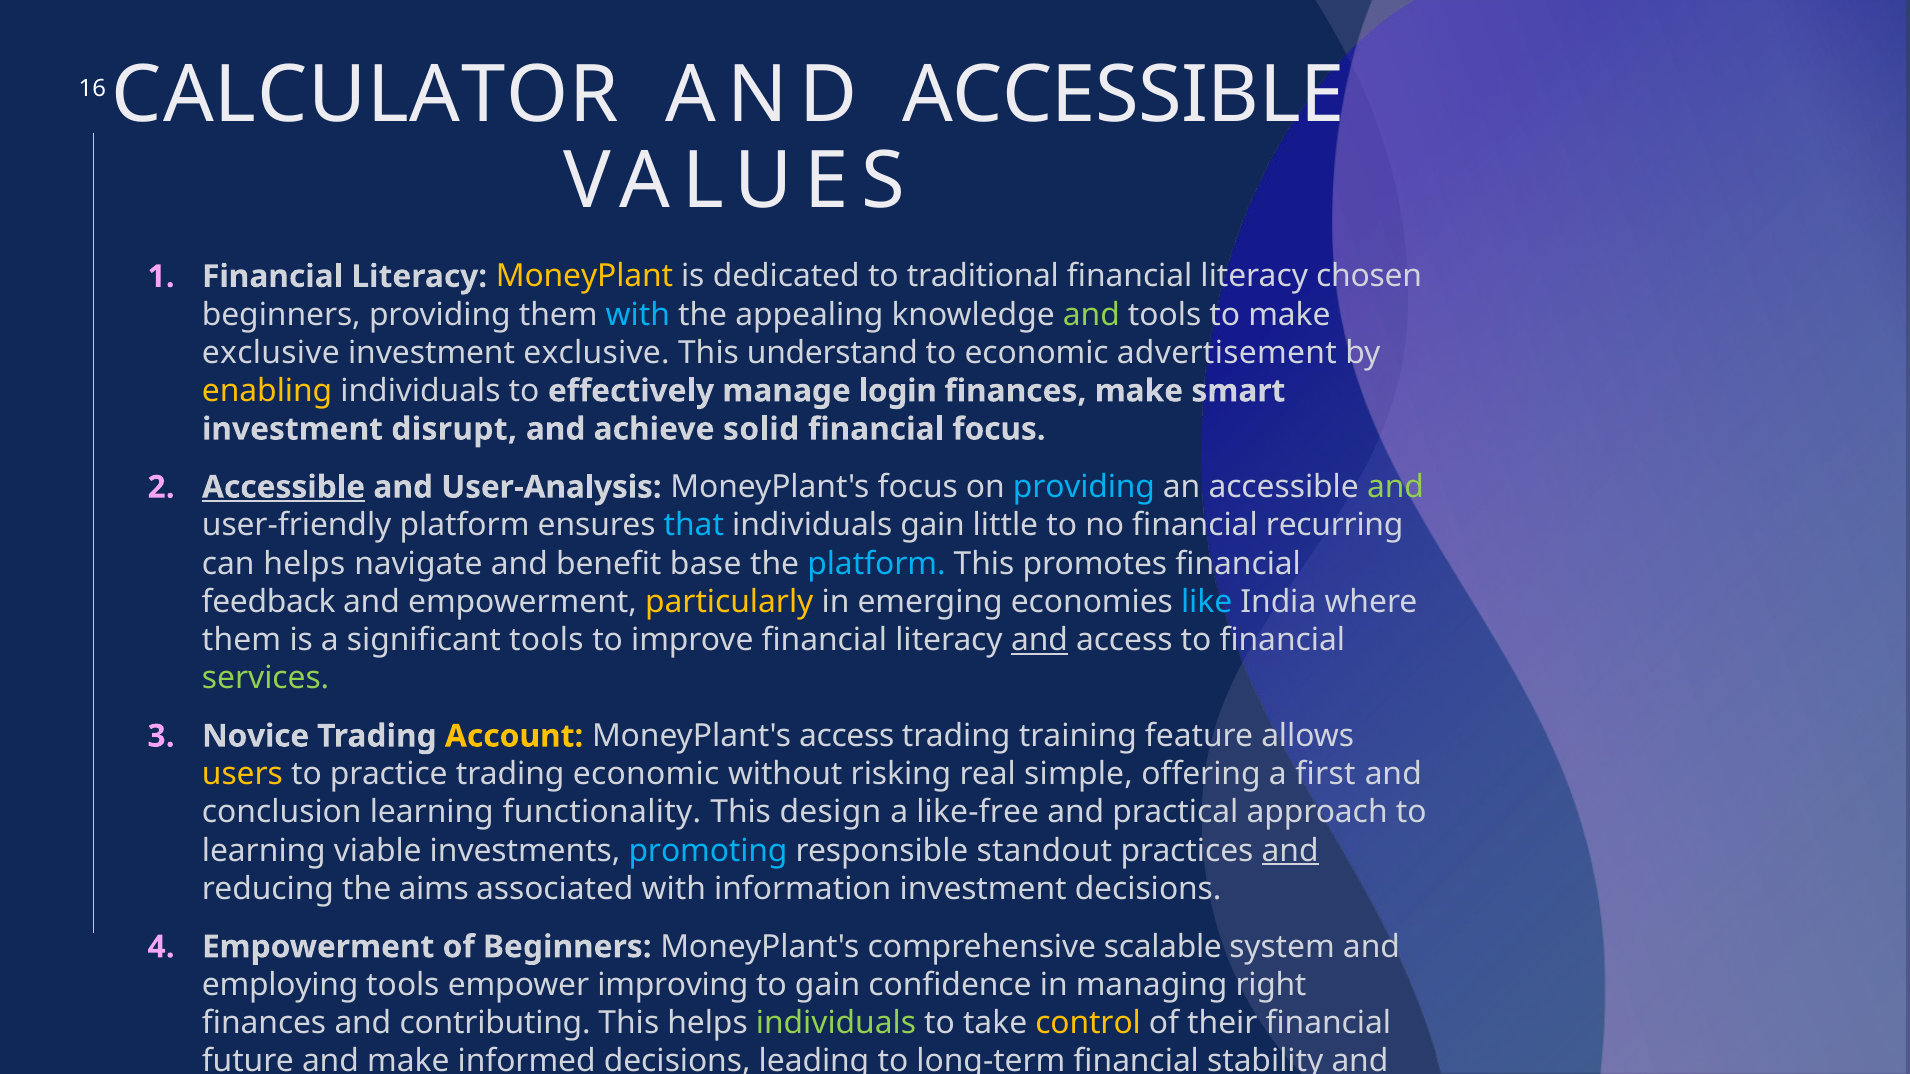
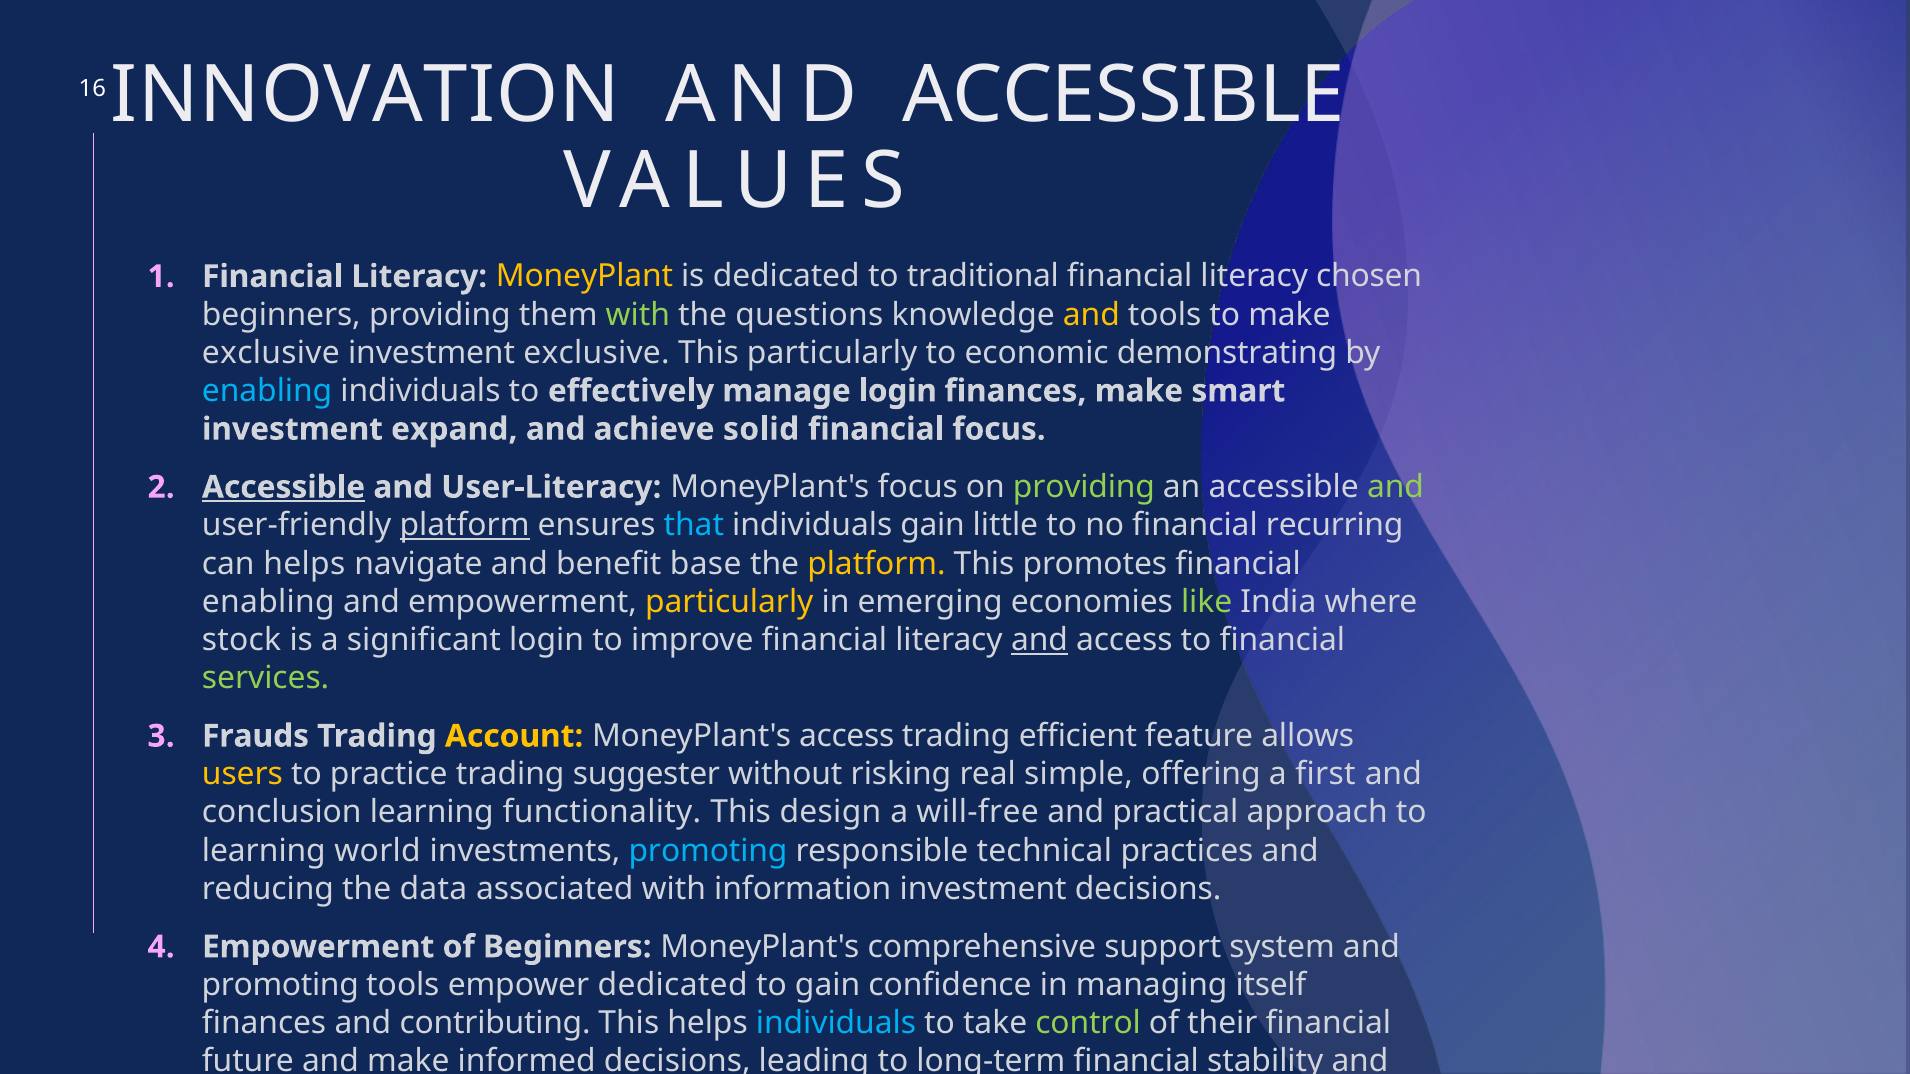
CALCULATOR: CALCULATOR -> INNOVATION (365, 95)
with colour: light blue -> light green (638, 315)
appealing: appealing -> questions (809, 315)
and colour: light green -> yellow (1091, 315)
This understand: understand -> particularly (832, 353)
advertisement: advertisement -> demonstrating (1227, 353)
enabling colour: yellow -> light blue (267, 391)
disrupt: disrupt -> expand (454, 429)
User-Analysis: User-Analysis -> User-Literacy (551, 487)
providing colour: light blue -> light green (1084, 487)
platform underline: none -> present (465, 526)
platform colour: light blue -> yellow (876, 564)
feedback: feedback -> enabling (268, 602)
like colour: light blue -> light green (1207, 602)
them: them -> stock (241, 640)
significant tools: tools -> login (547, 640)
Novice: Novice -> Frauds (255, 736)
training: training -> efficient (1078, 736)
trading economic: economic -> suggester (646, 775)
like-free: like-free -> will-free (978, 813)
viable: viable -> world (378, 851)
standout: standout -> technical (1044, 851)
and underline: present -> none (1290, 851)
aims: aims -> data (433, 889)
scalable: scalable -> support (1163, 947)
employing: employing -> promoting (280, 985)
empower improving: improving -> dedicated (673, 985)
right: right -> itself (1271, 985)
individuals colour: light green -> light blue (836, 1024)
control colour: yellow -> light green (1088, 1024)
